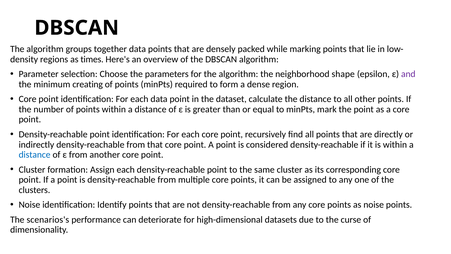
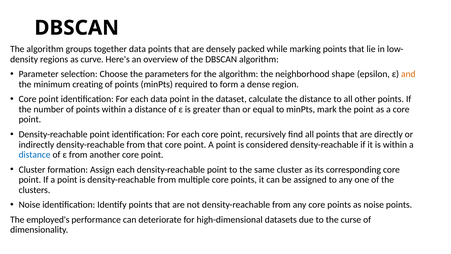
times: times -> curve (92, 59)
and colour: purple -> orange (408, 74)
scenarios's: scenarios's -> employed's (48, 219)
